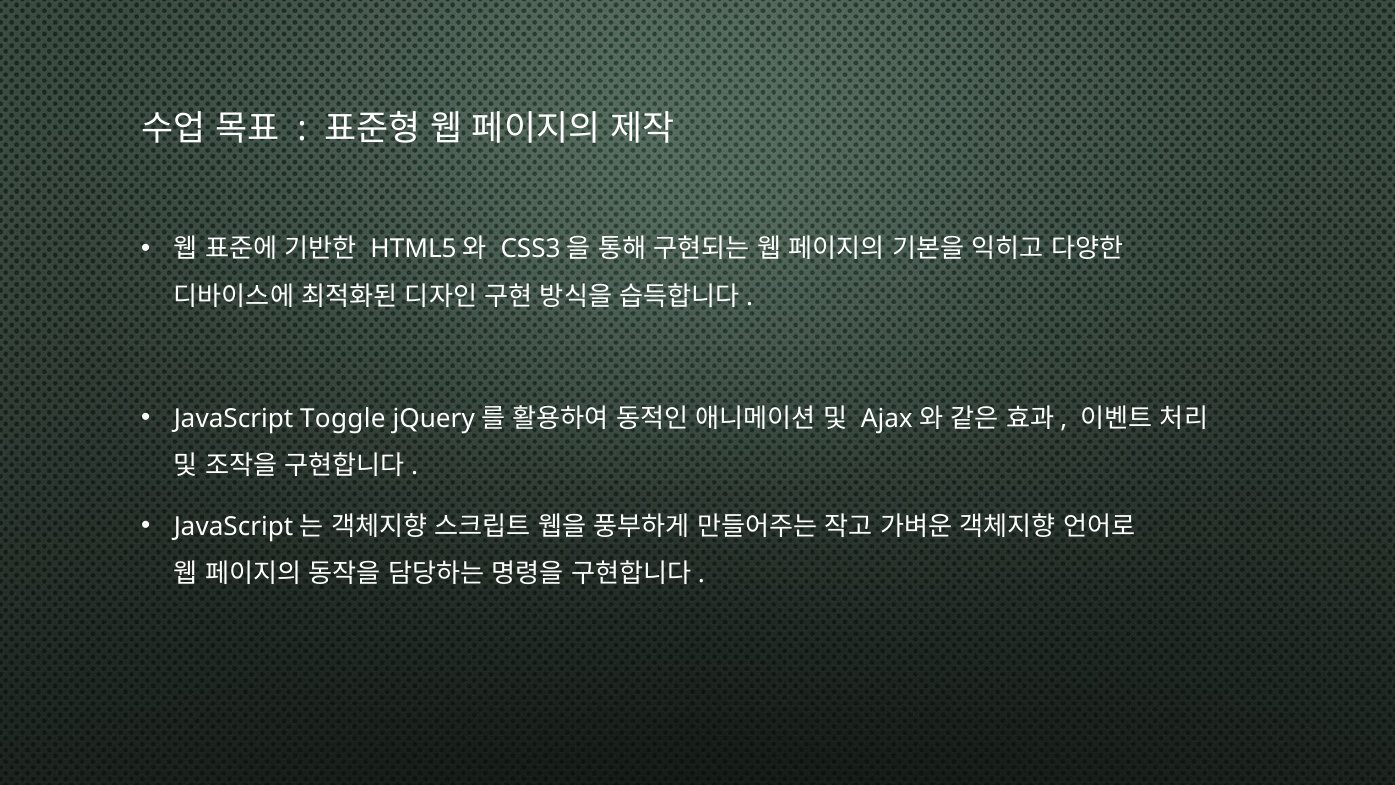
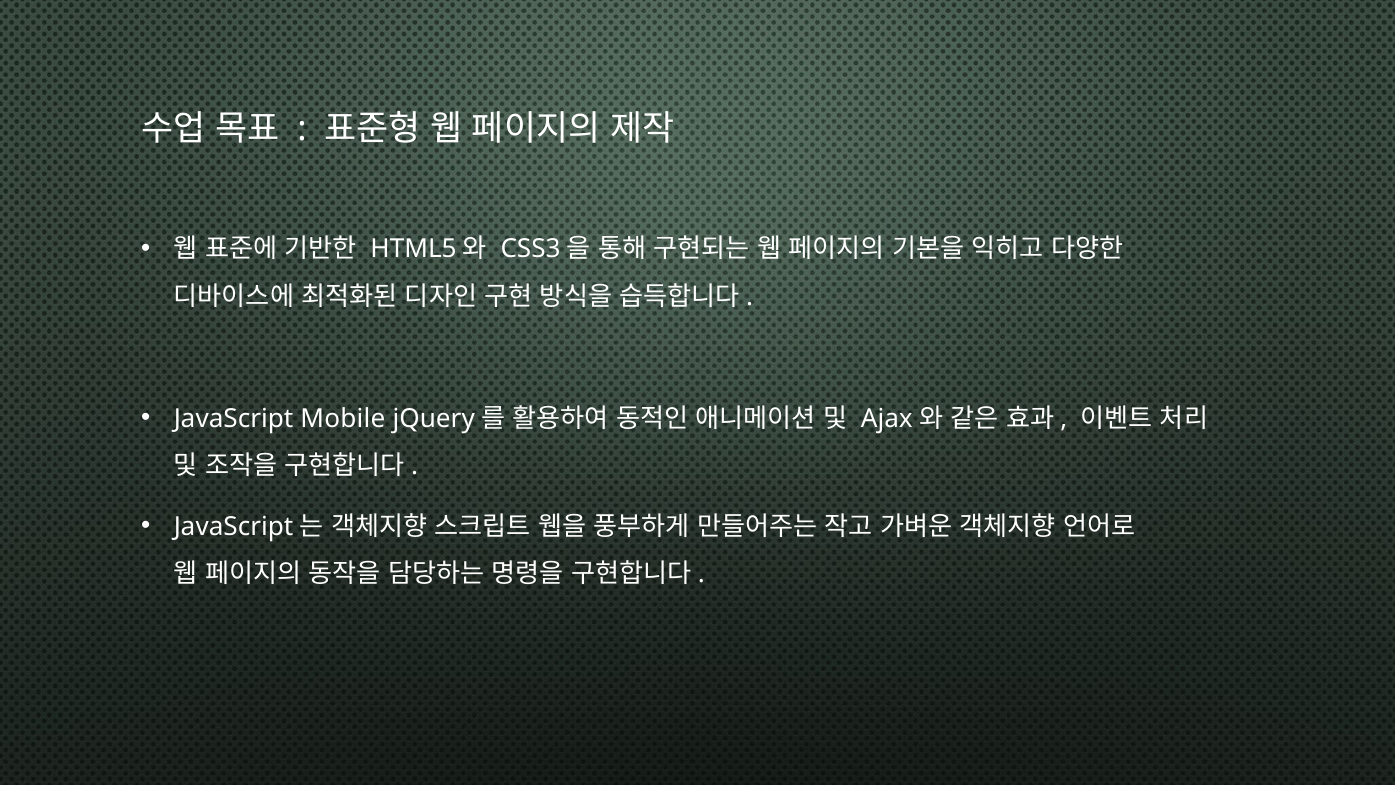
Toggle: Toggle -> Mobile (343, 418)
